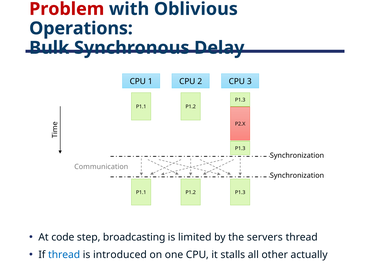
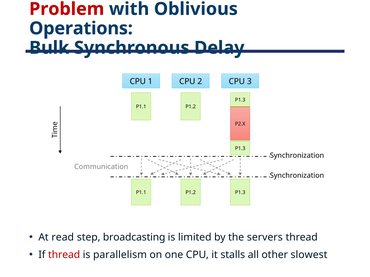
code: code -> read (63, 238)
thread colour: blue -> red (64, 255)
introduced: introduced -> parallelism (120, 255)
actually: actually -> slowest (309, 255)
